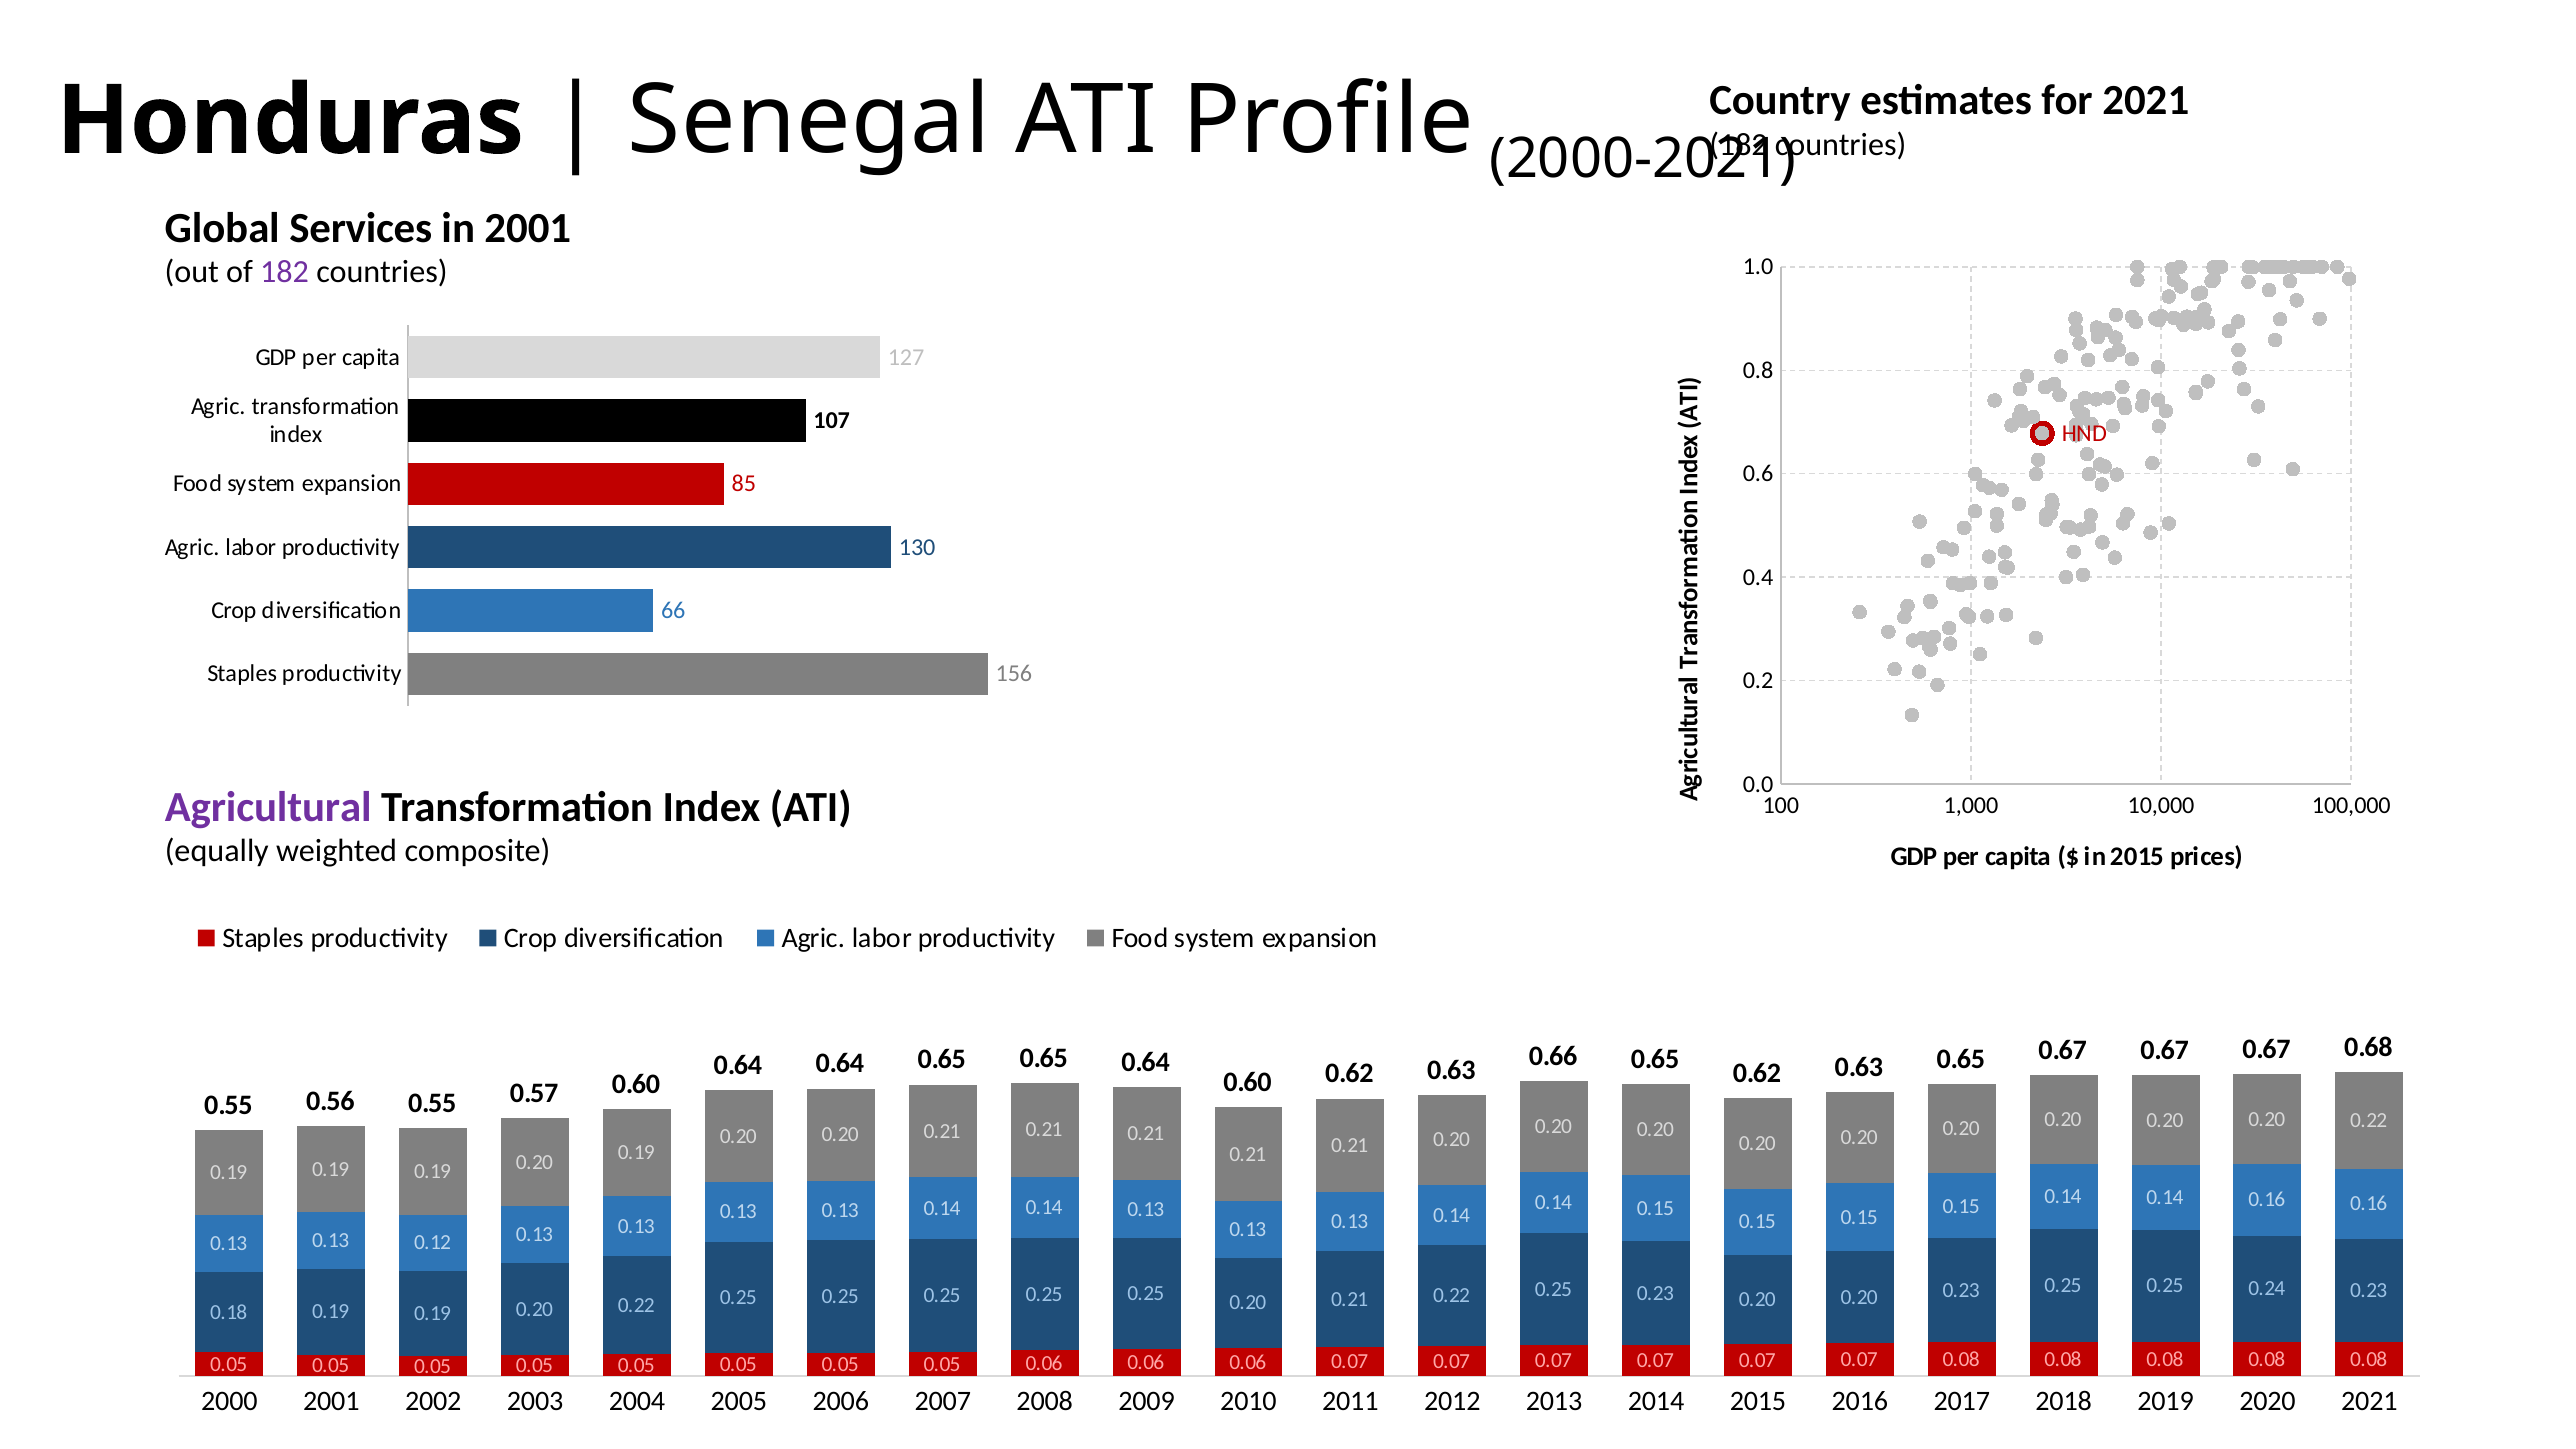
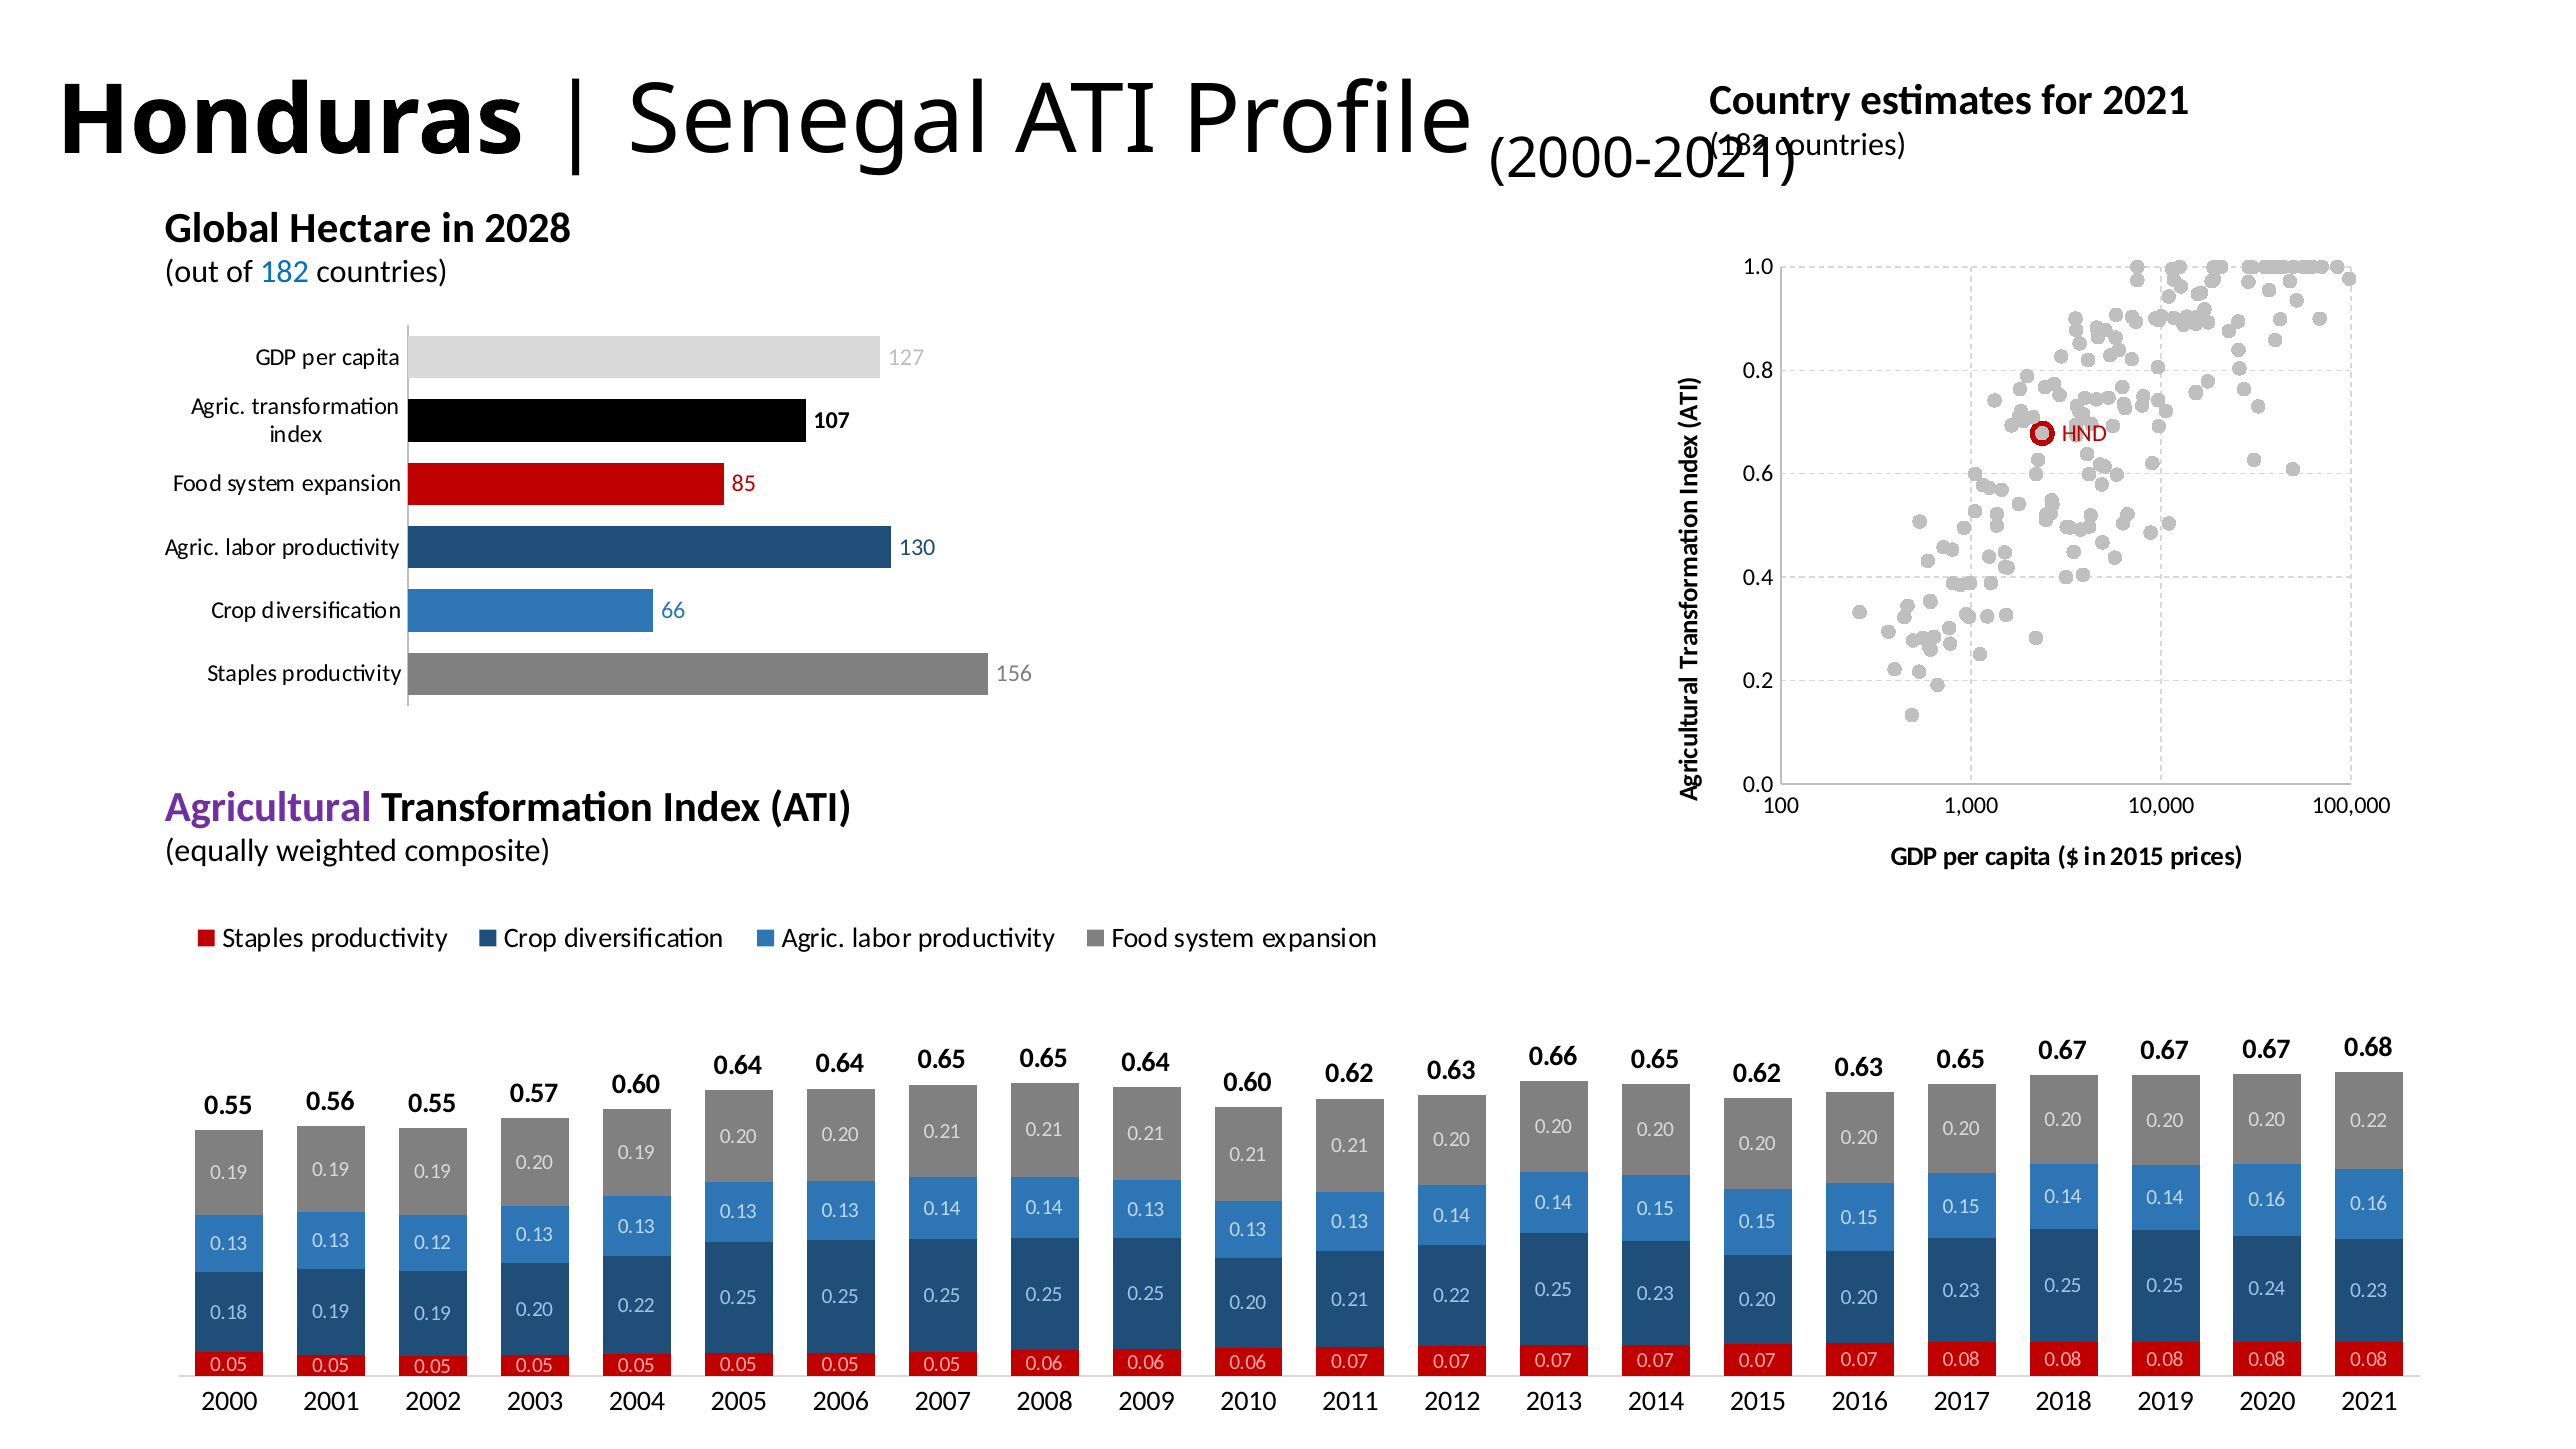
Services: Services -> Hectare (360, 228)
in 2001: 2001 -> 2028 (528, 228)
182 colour: purple -> blue (285, 272)
